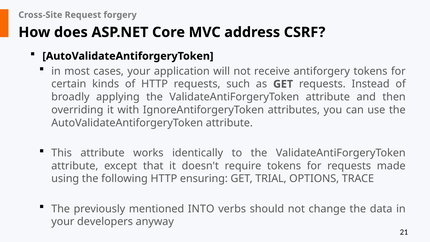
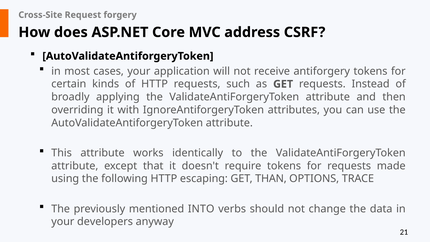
ensuring: ensuring -> escaping (204, 179)
TRIAL: TRIAL -> THAN (271, 179)
